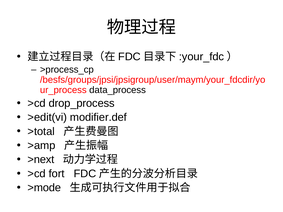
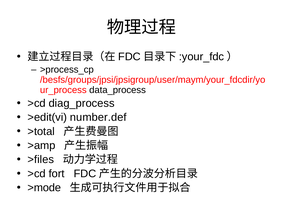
drop_process: drop_process -> diag_process (82, 103)
modifier.def: modifier.def -> number.def (98, 117)
>next: >next -> >files (41, 160)
